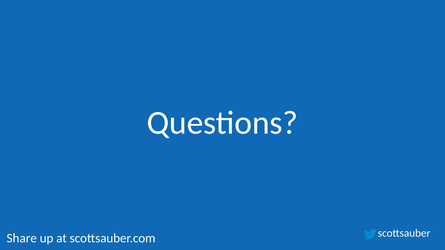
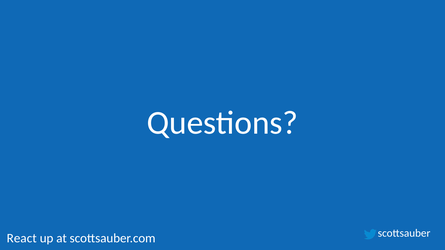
Share: Share -> React (22, 238)
